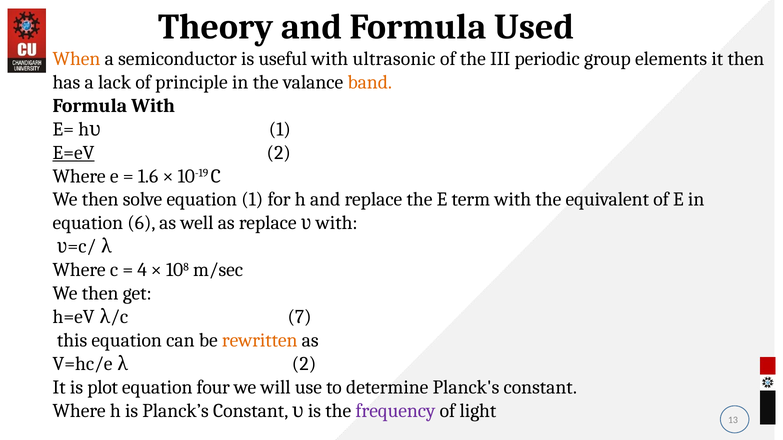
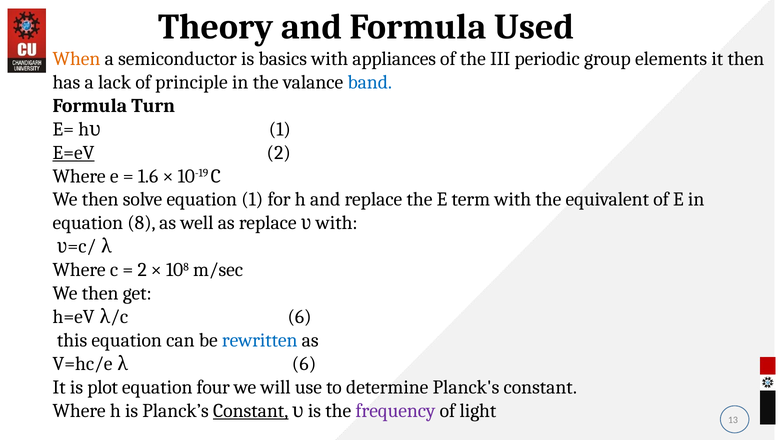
useful: useful -> basics (283, 59)
ultrasonic: ultrasonic -> appliances (394, 59)
band colour: orange -> blue (370, 82)
Formula With: With -> Turn (153, 106)
6: 6 -> 8 (141, 223)
4: 4 -> 2 (142, 270)
7: 7 -> 6 (300, 317)
rewritten colour: orange -> blue (260, 341)
V=hc/e 2: 2 -> 6 (304, 364)
Constant underline: none -> present (251, 411)
